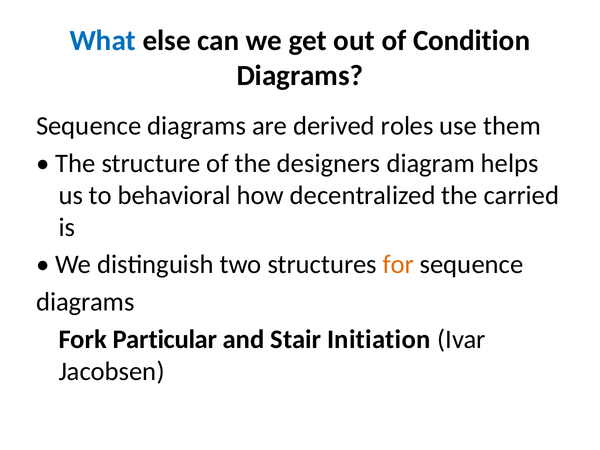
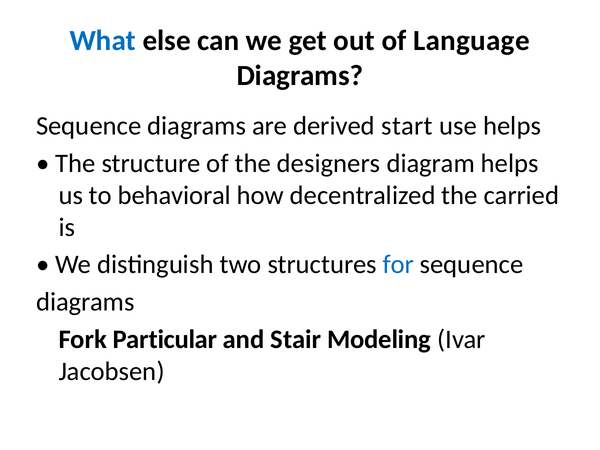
Condition: Condition -> Language (471, 41)
roles: roles -> start (407, 126)
use them: them -> helps (512, 126)
for colour: orange -> blue (398, 265)
Initiation: Initiation -> Modeling (379, 339)
